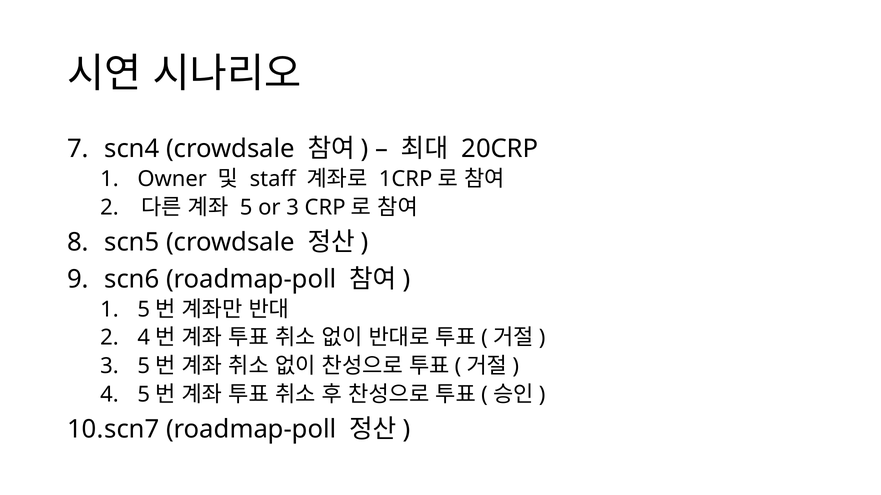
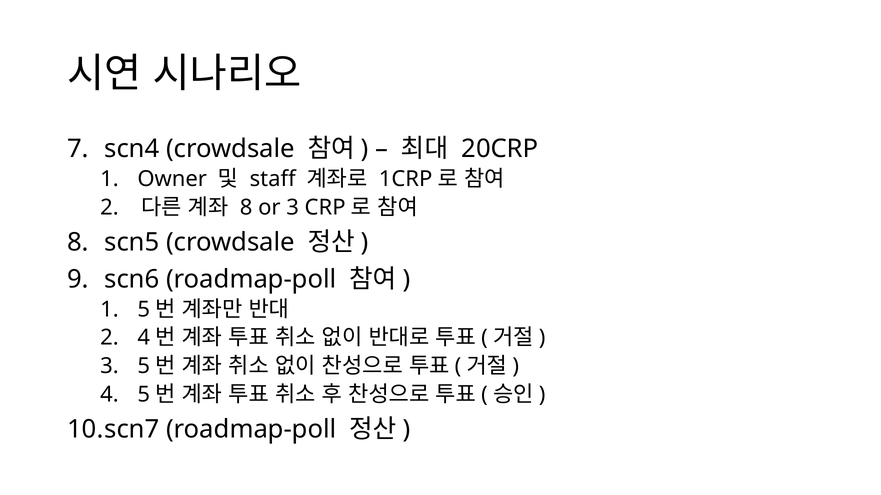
5: 5 -> 8 (246, 208)
